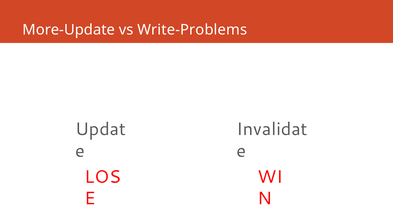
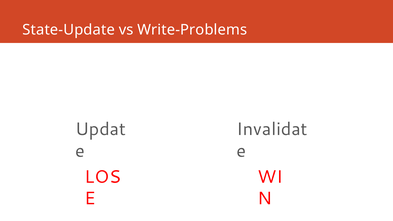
More-Update: More-Update -> State-Update (69, 30)
